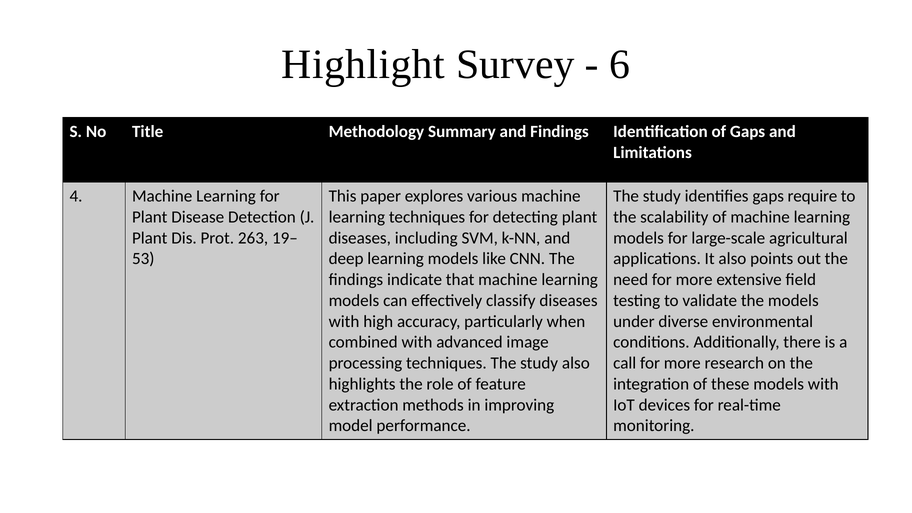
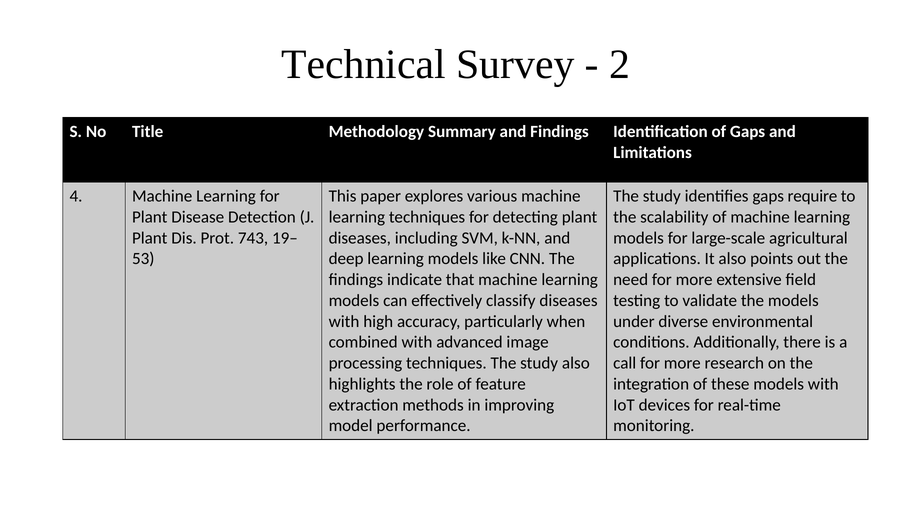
Highlight: Highlight -> Technical (363, 65)
6: 6 -> 2 (620, 65)
263: 263 -> 743 (253, 238)
